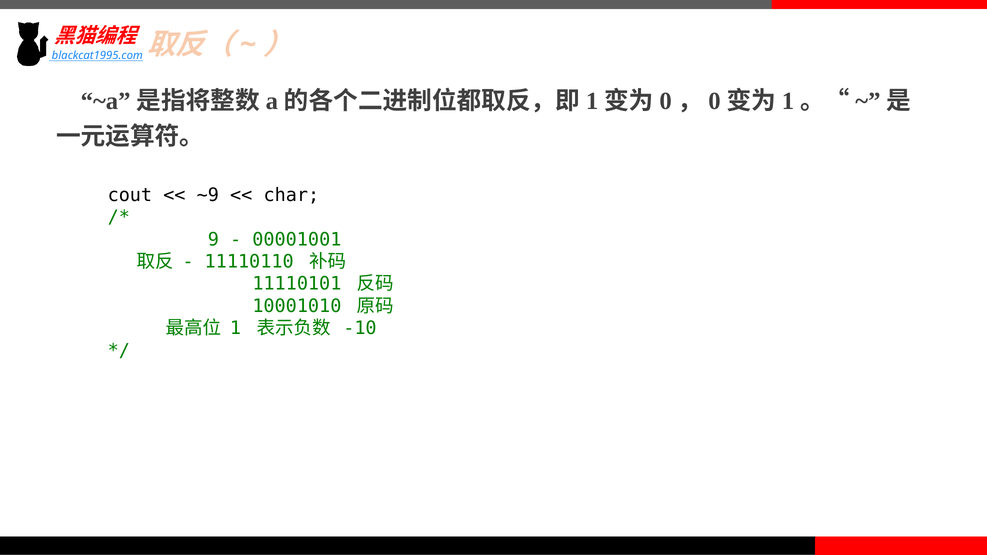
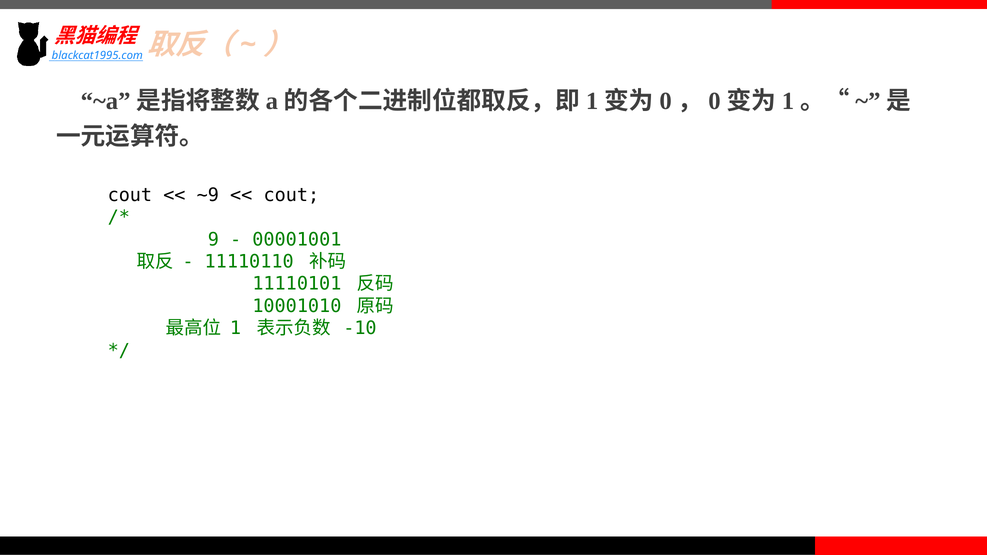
char: char -> cout (291, 195)
